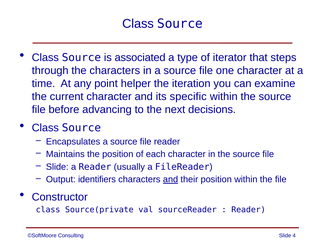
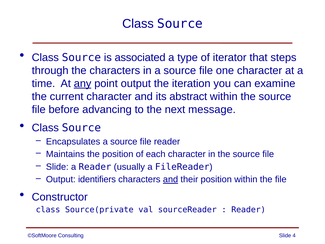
any underline: none -> present (83, 83)
point helper: helper -> output (136, 83)
specific: specific -> abstract (188, 96)
decisions: decisions -> message (212, 109)
